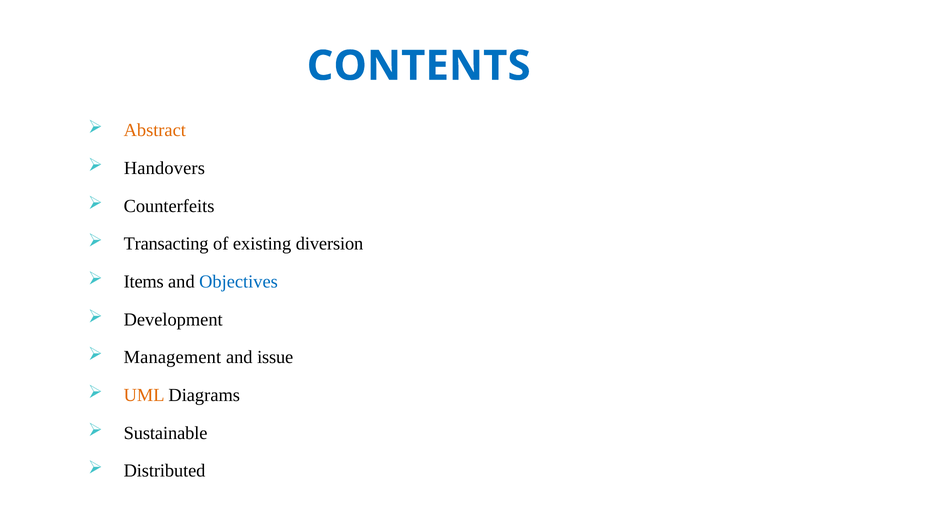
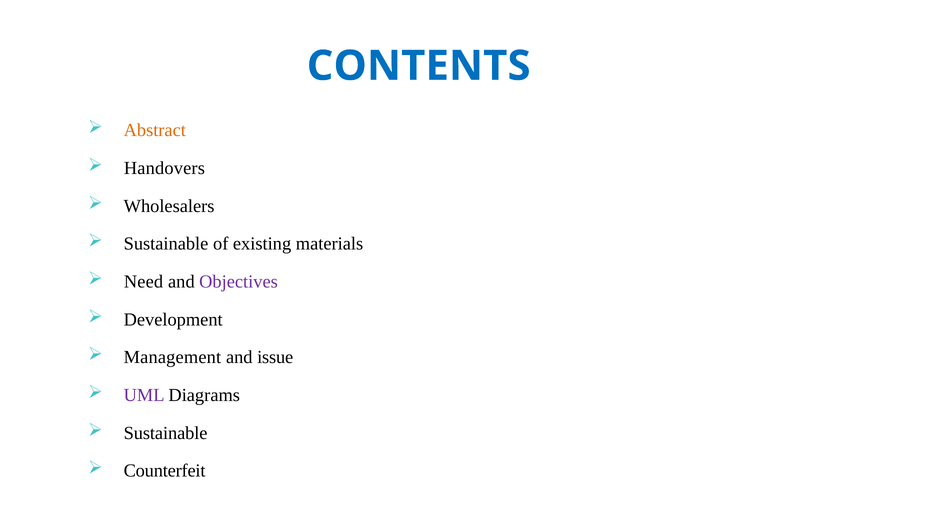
Counterfeits: Counterfeits -> Wholesalers (169, 206)
Transacting: Transacting -> Sustainable (166, 244)
diversion: diversion -> materials (330, 244)
Items: Items -> Need (144, 281)
Objectives colour: blue -> purple (239, 281)
UML colour: orange -> purple (144, 395)
Distributed: Distributed -> Counterfeit (165, 470)
